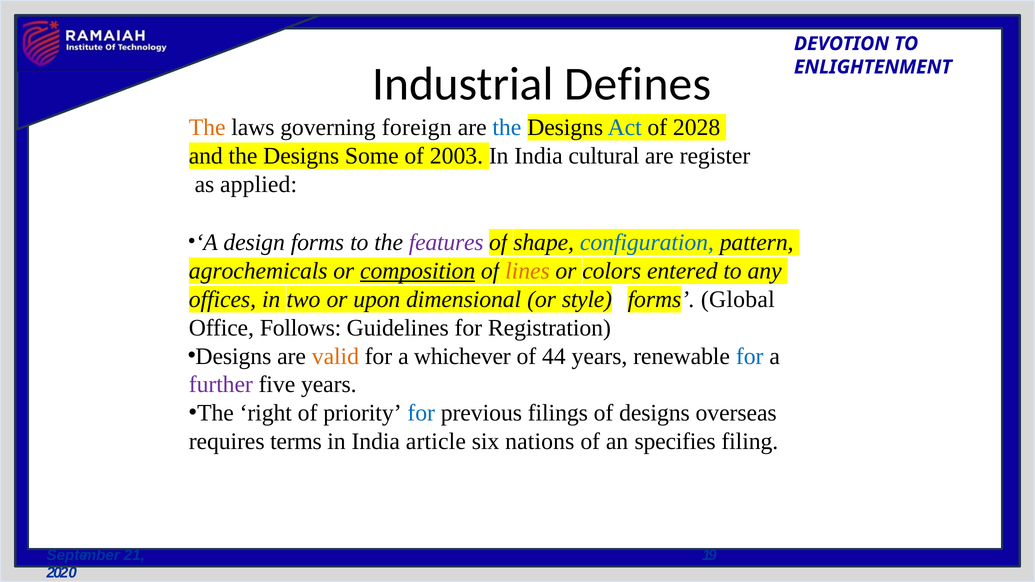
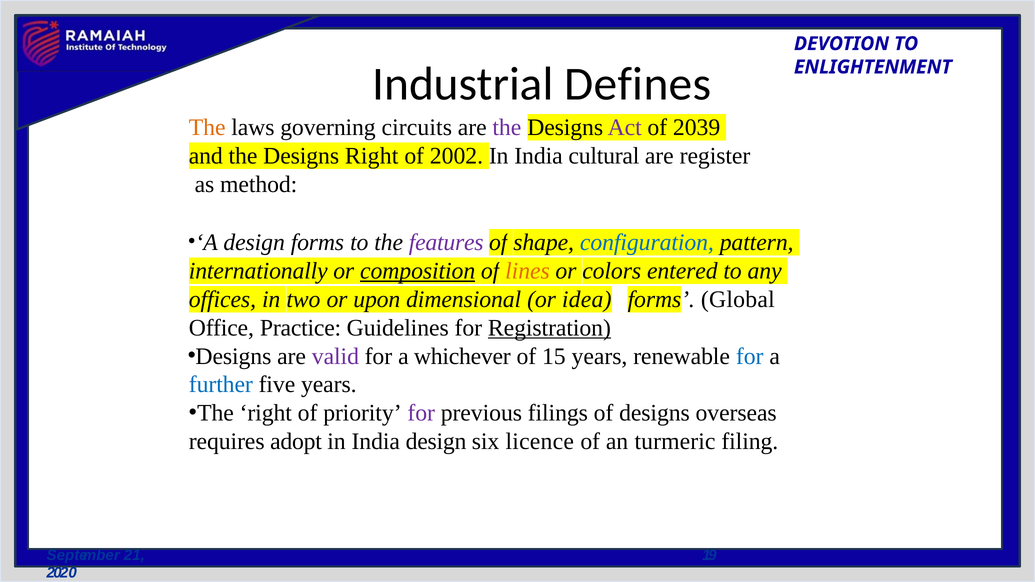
foreign: foreign -> circuits (417, 127)
the colour: blue -> purple (507, 127)
Act colour: blue -> purple (625, 127)
2028: 2028 -> 2039 (697, 127)
Designs Some: Some -> Right (372, 156)
2003: 2003 -> 2002 (456, 156)
applied: applied -> method (259, 184)
agrochemicals: agrochemicals -> internationally (258, 271)
style: style -> idea (587, 299)
Follows: Follows -> Practice (301, 328)
Registration underline: none -> present (549, 328)
valid colour: orange -> purple (335, 356)
44: 44 -> 15 (554, 356)
further colour: purple -> blue (221, 385)
for colour: blue -> purple (421, 413)
terms: terms -> adopt (296, 442)
India article: article -> design (436, 442)
nations: nations -> licence (540, 442)
specifies: specifies -> turmeric (675, 442)
